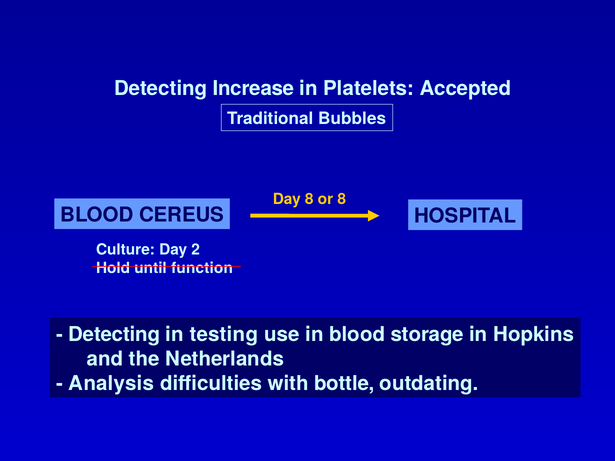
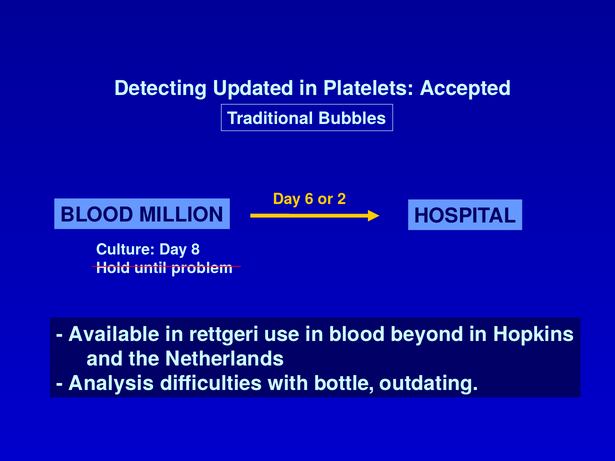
Increase: Increase -> Updated (253, 88)
Day 8: 8 -> 6 (309, 199)
or 8: 8 -> 2 (342, 199)
CEREUS: CEREUS -> MILLION (181, 215)
2: 2 -> 8 (196, 250)
function: function -> problem (202, 268)
Detecting: Detecting -> Available (114, 334)
testing: testing -> rettgeri (224, 334)
storage: storage -> beyond (427, 334)
